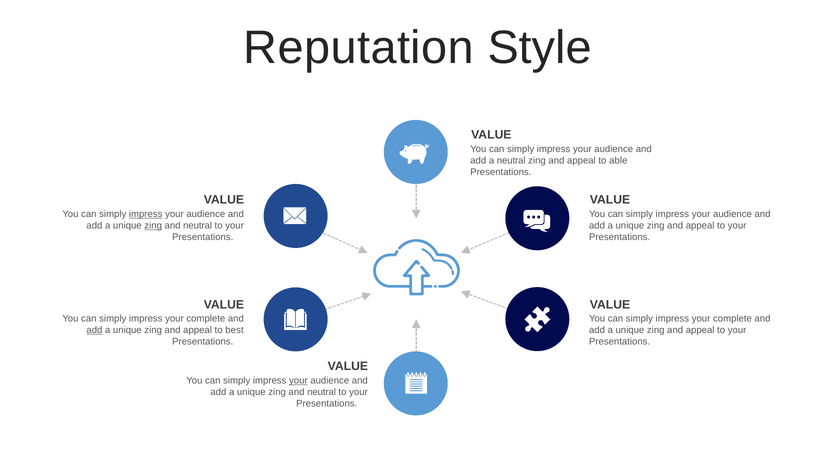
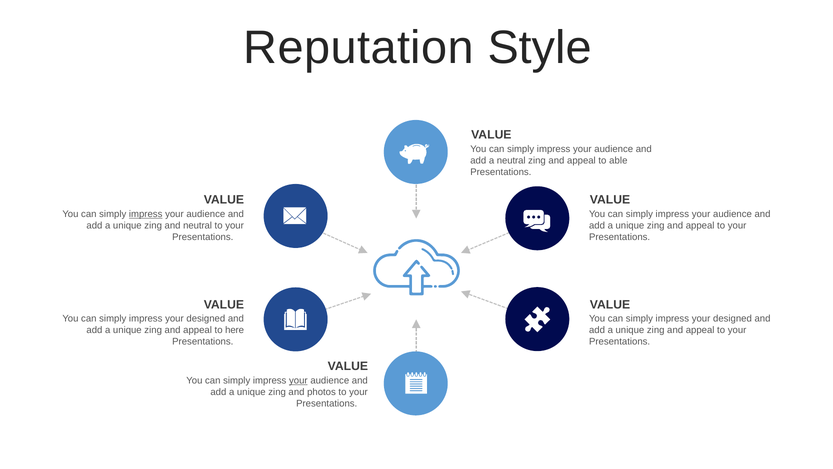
zing underline: present -> none (153, 226)
complete: complete -> designed (206, 319)
complete: complete -> designed (732, 319)
add underline: present -> none (94, 330)
best: best -> here (235, 330)
neutral: neutral -> photos (322, 392)
